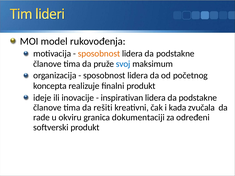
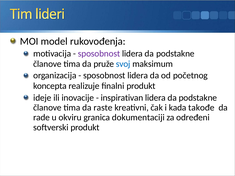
sposobnost colour: orange -> purple (99, 54)
rešiti: rešiti -> raste (103, 108)
zvučala: zvučala -> takođe (201, 108)
